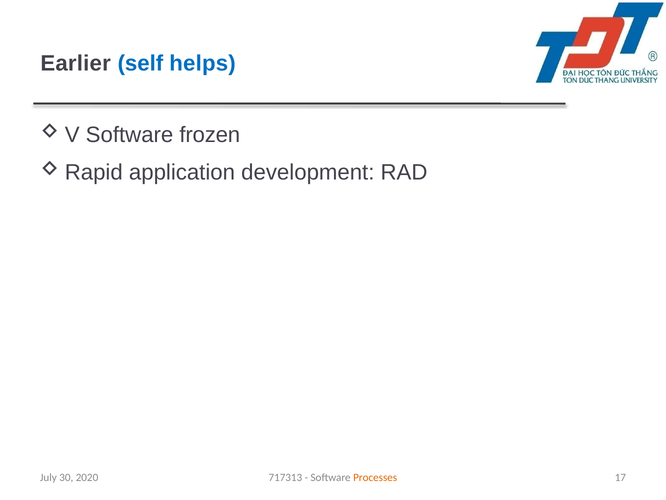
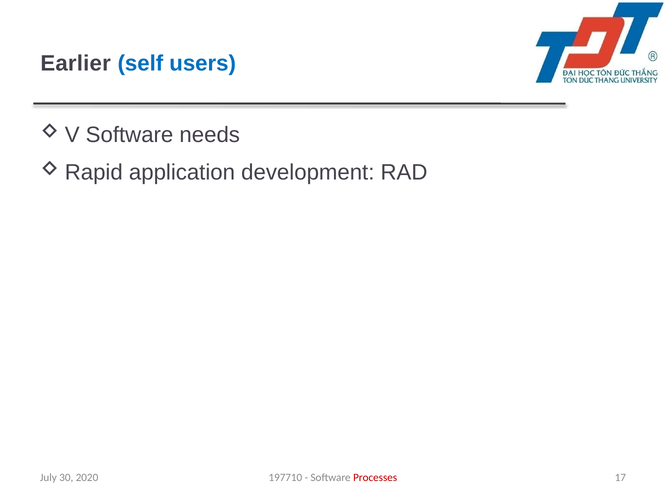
helps: helps -> users (203, 63)
frozen: frozen -> needs (210, 135)
717313: 717313 -> 197710 (285, 477)
Processes colour: orange -> red (375, 477)
